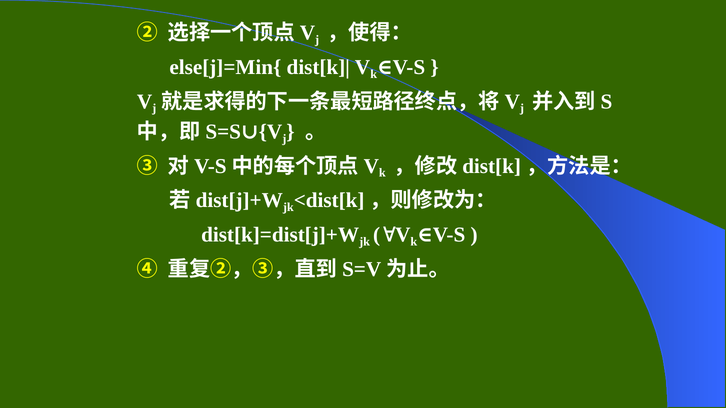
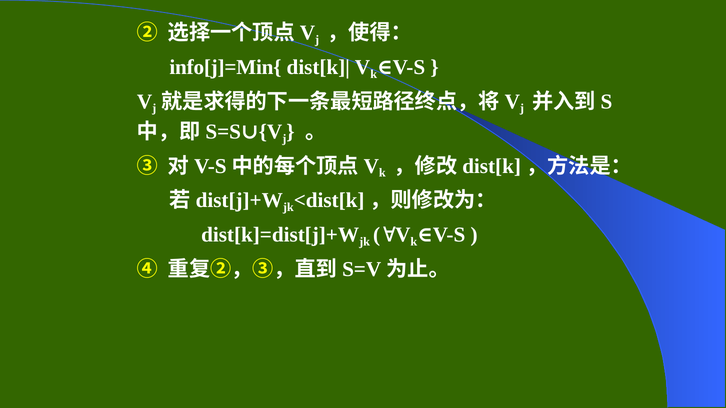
else[j]=Min{: else[j]=Min{ -> info[j]=Min{ (226, 67)
